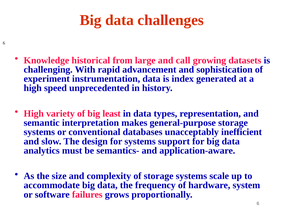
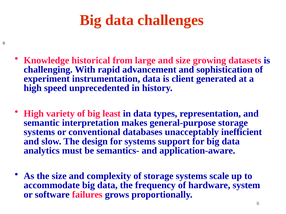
and call: call -> size (183, 60)
index: index -> client (183, 79)
